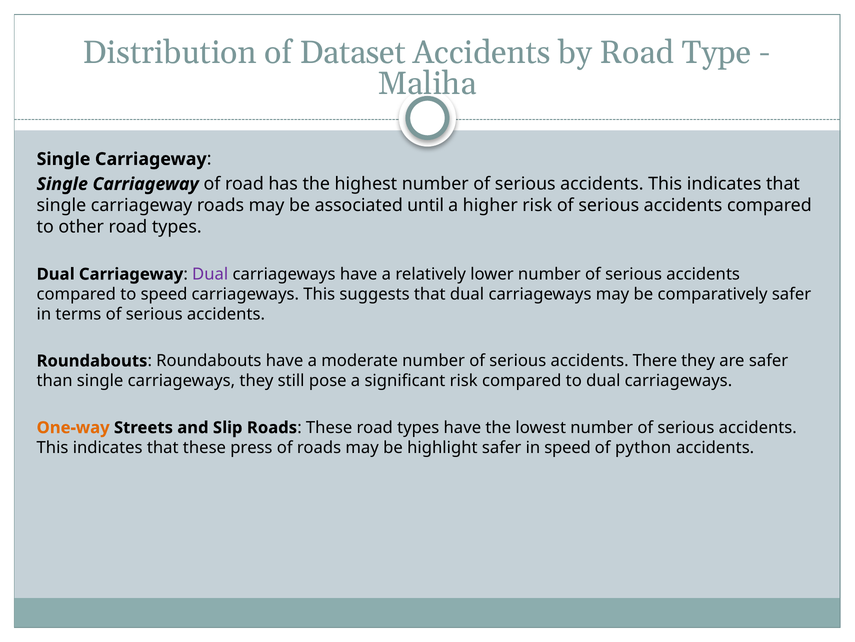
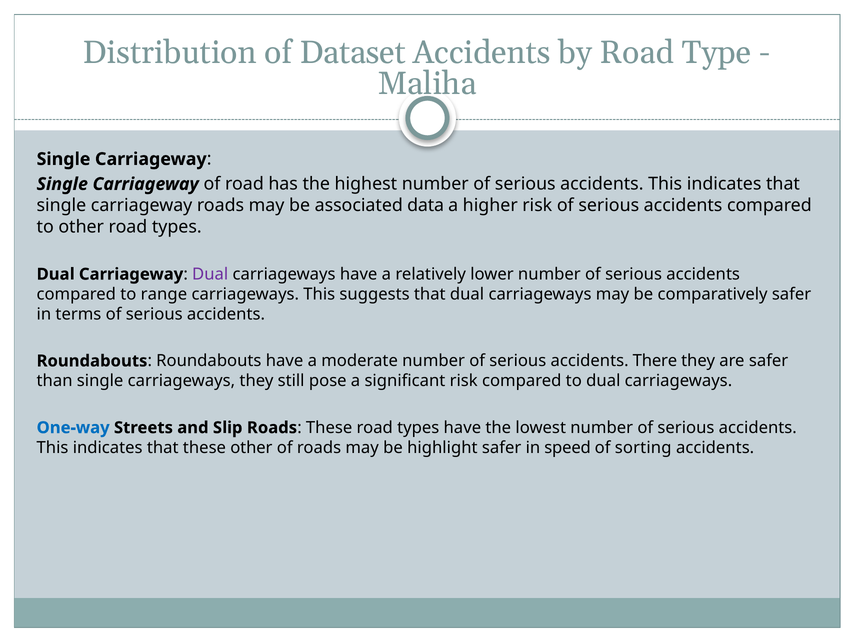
until: until -> data (426, 205)
to speed: speed -> range (164, 294)
One-way colour: orange -> blue (73, 427)
these press: press -> other (251, 447)
python: python -> sorting (643, 447)
